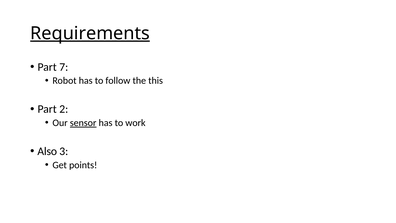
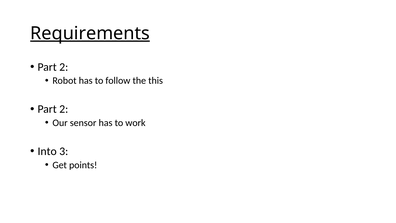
7: 7 -> 2 (64, 67)
sensor underline: present -> none (83, 123)
Also: Also -> Into (47, 151)
